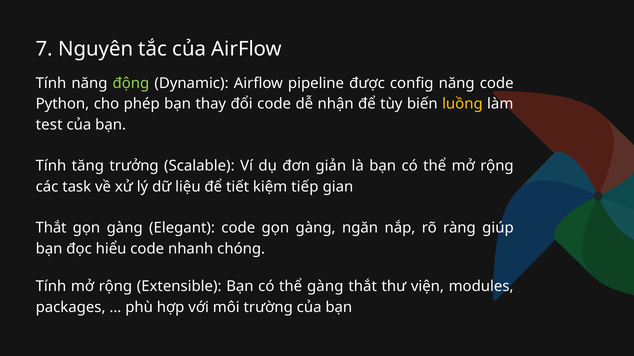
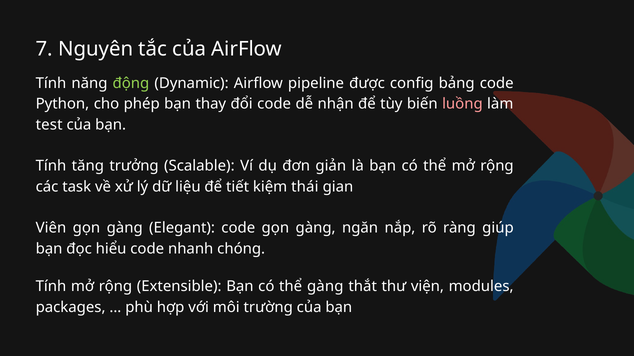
config năng: năng -> bảng (457, 83)
luồng colour: yellow -> pink (462, 104)
tiếp: tiếp -> thái (305, 187)
Thắt: Thắt -> Viên (51, 228)
